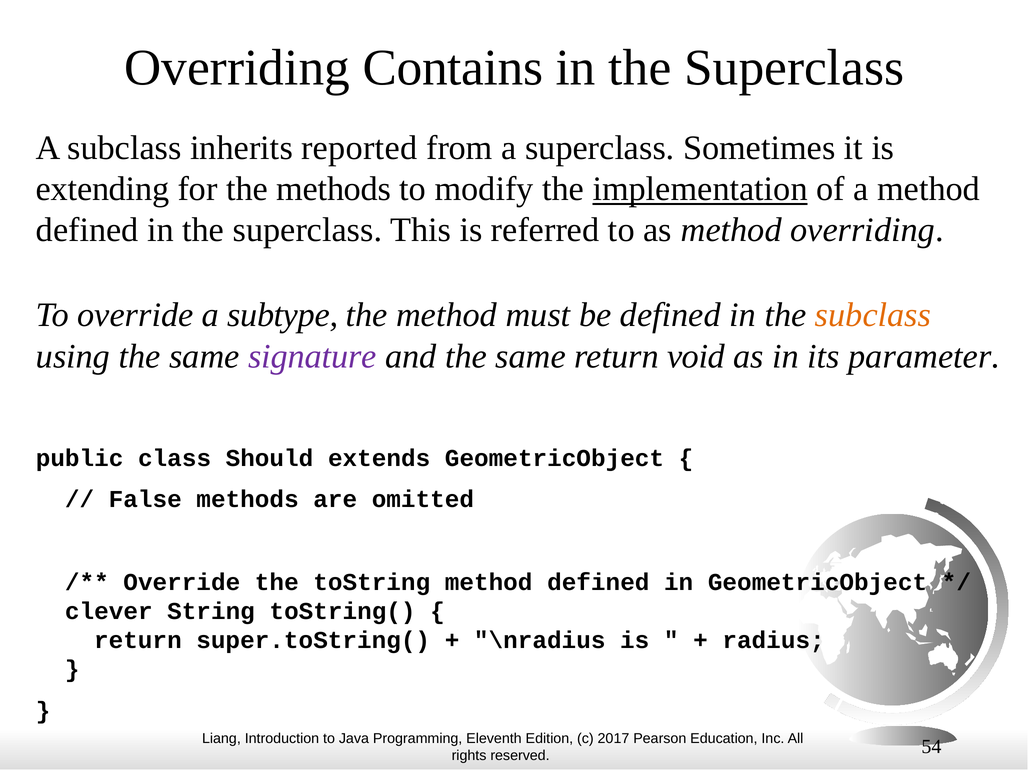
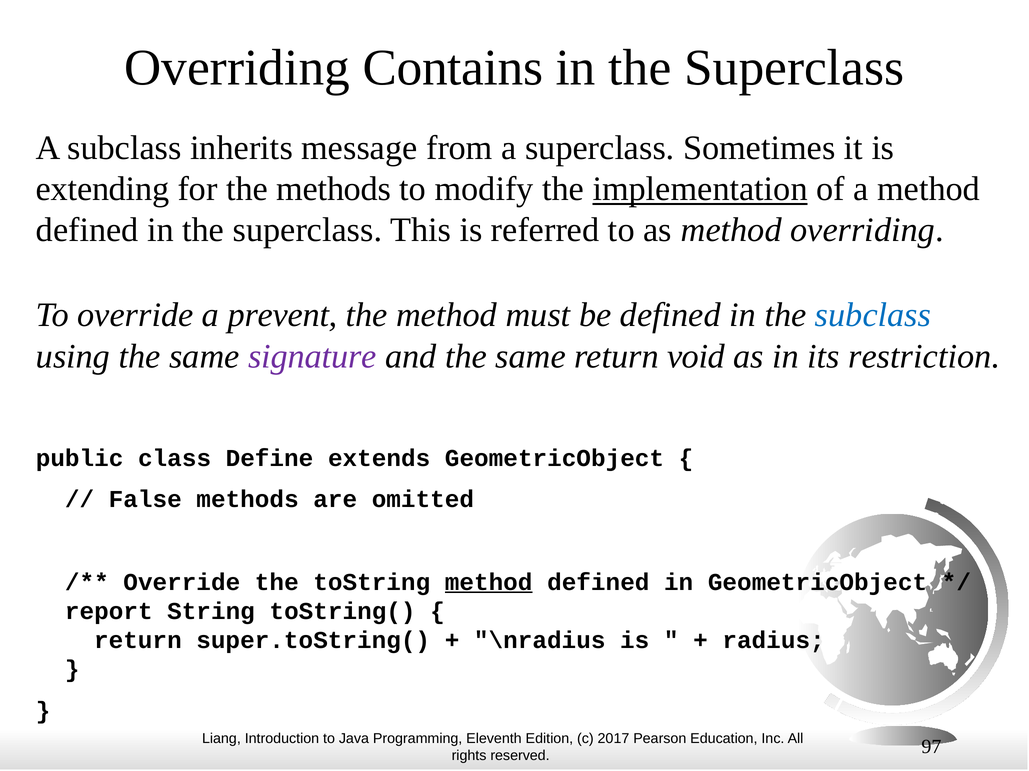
reported: reported -> message (359, 148)
subtype: subtype -> prevent (283, 315)
subclass colour: orange -> blue (873, 315)
parameter: parameter -> restriction (924, 357)
Should: Should -> Define (269, 459)
method underline: none -> present (489, 583)
clever: clever -> report (109, 612)
54: 54 -> 97 (931, 747)
